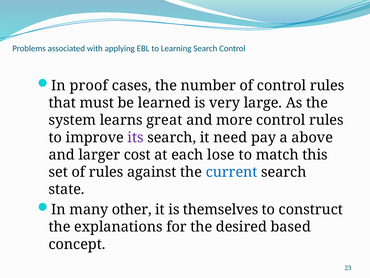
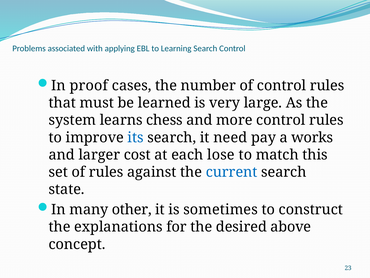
great: great -> chess (164, 120)
its colour: purple -> blue (136, 137)
above: above -> works (312, 137)
themselves: themselves -> sometimes (221, 209)
based: based -> above (291, 227)
